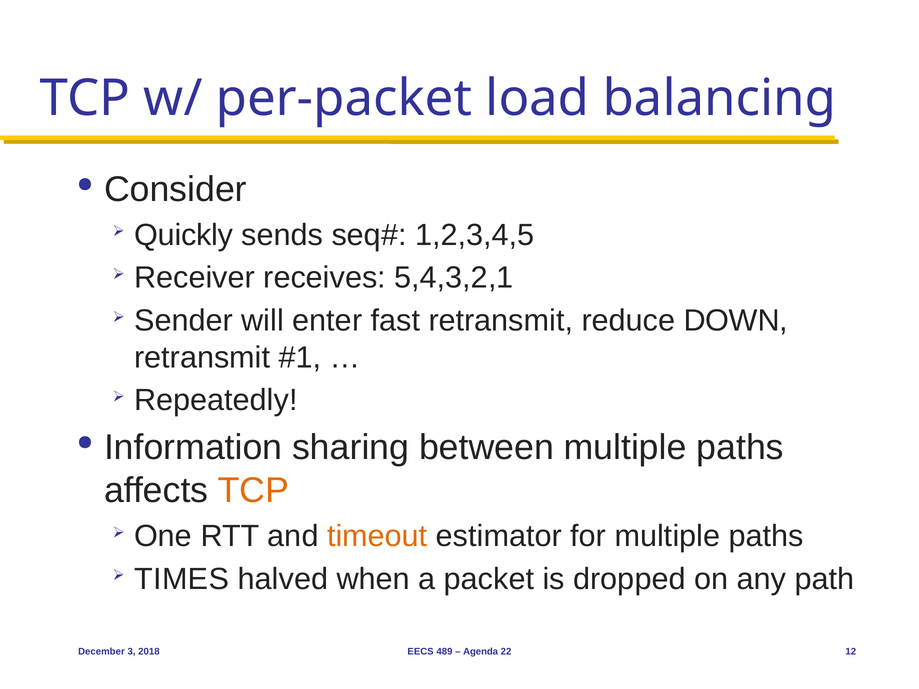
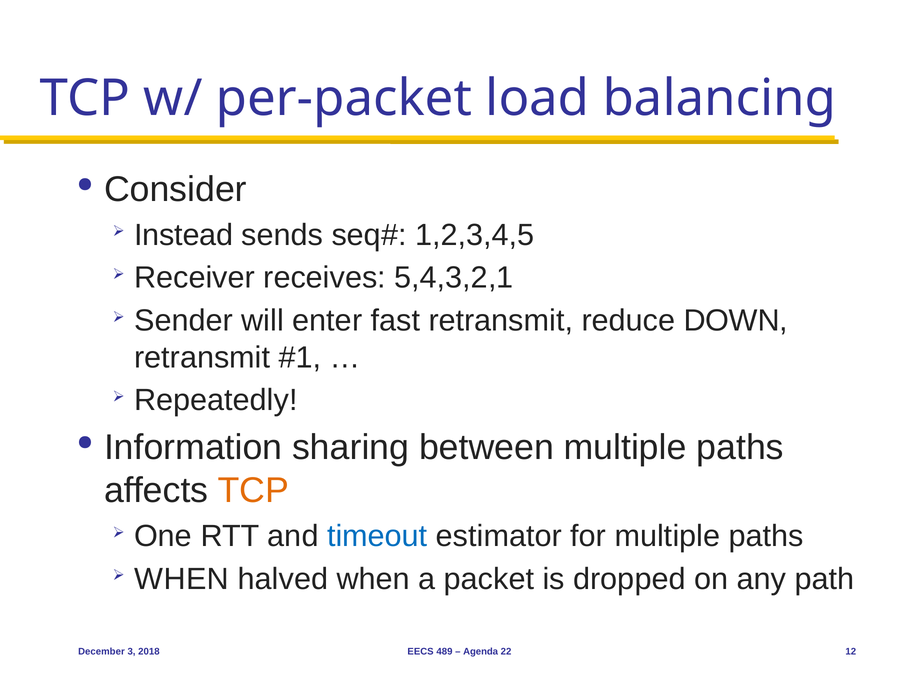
Quickly: Quickly -> Instead (184, 235)
timeout colour: orange -> blue (377, 536)
TIMES: TIMES -> WHEN (182, 579)
